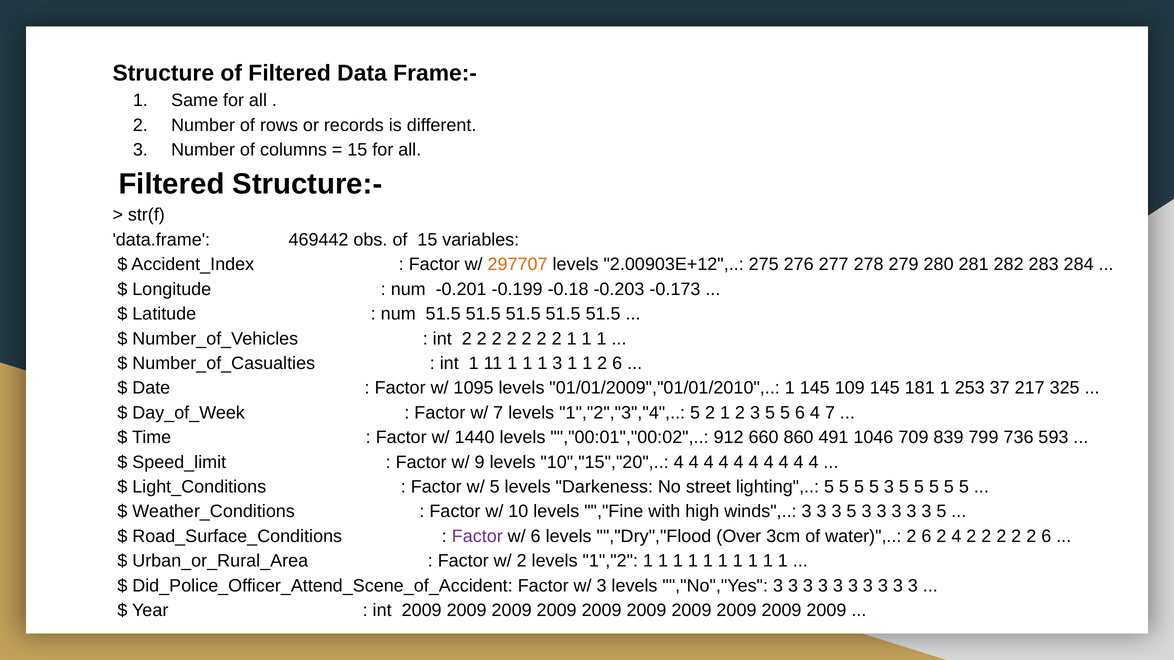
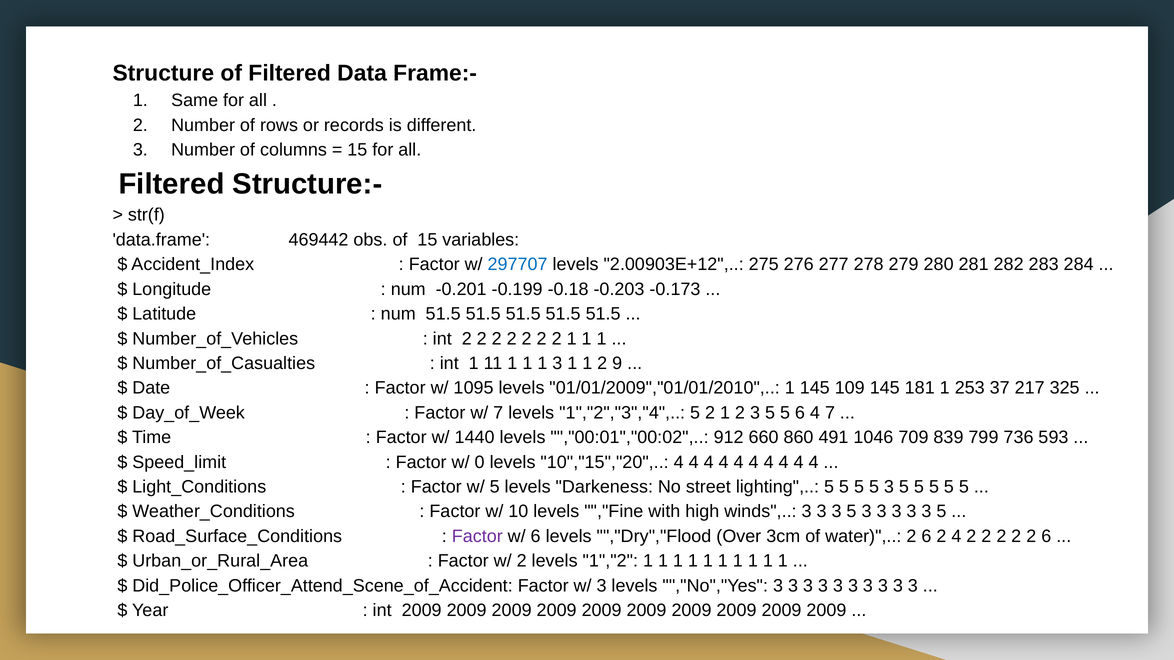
297707 colour: orange -> blue (518, 265)
1 2 6: 6 -> 9 (617, 364)
9: 9 -> 0 (480, 462)
